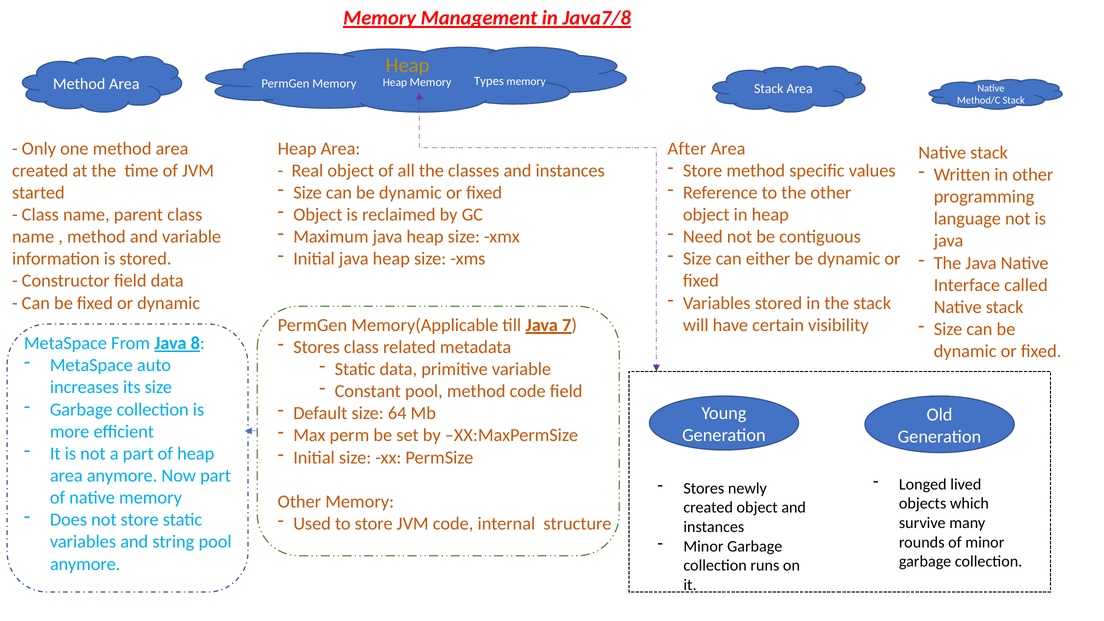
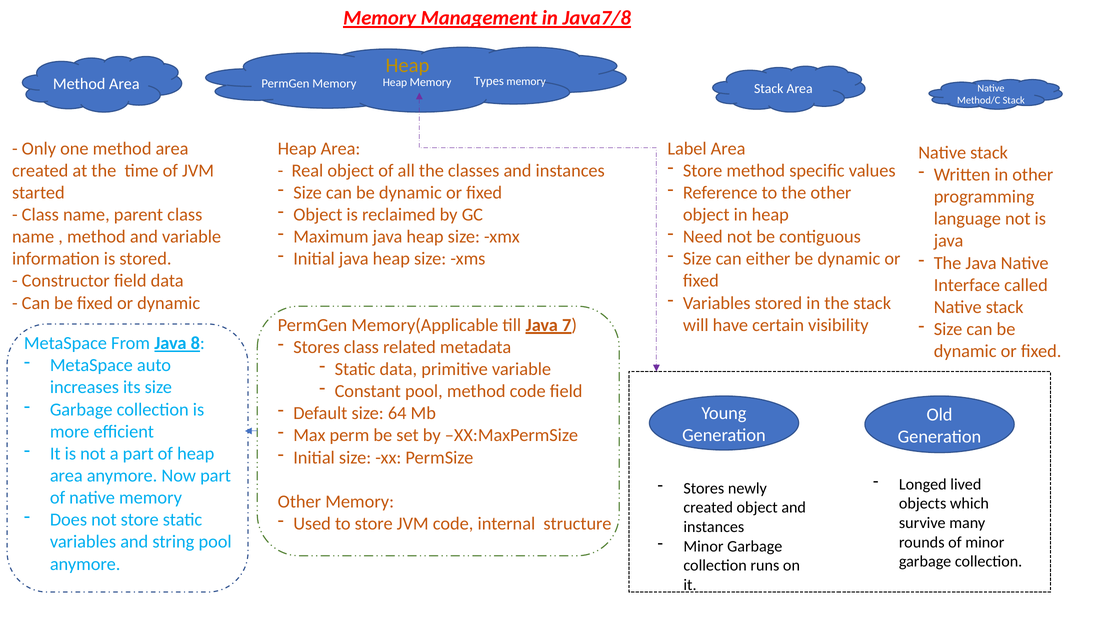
After: After -> Label (687, 149)
